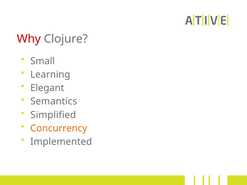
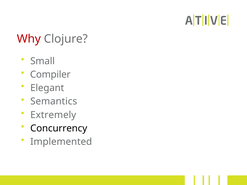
Learning: Learning -> Compiler (50, 75)
Simplified: Simplified -> Extremely (53, 115)
Concurrency colour: orange -> black (59, 128)
